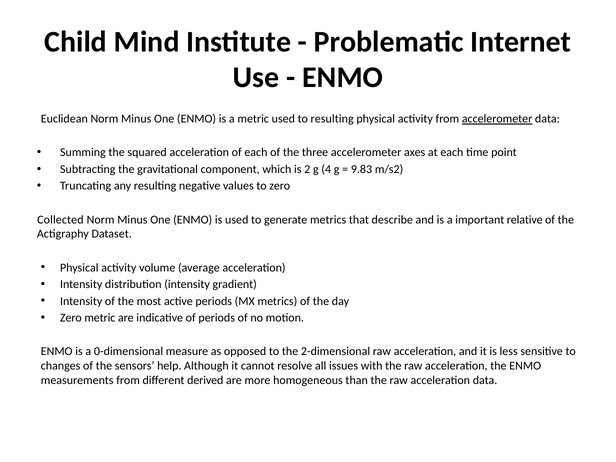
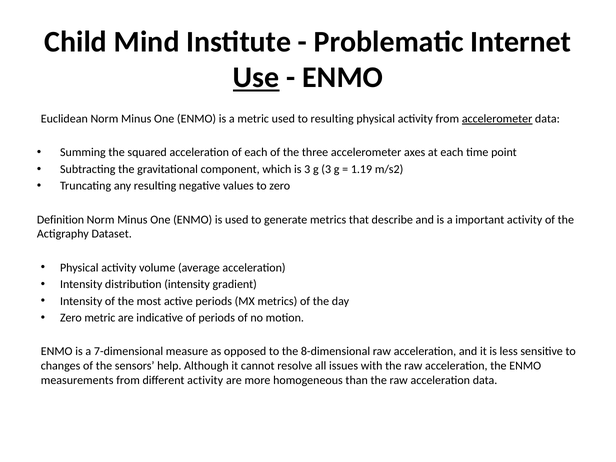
Use underline: none -> present (256, 78)
is 2: 2 -> 3 (307, 169)
g 4: 4 -> 3 (326, 169)
9.83: 9.83 -> 1.19 (362, 169)
Collected: Collected -> Definition (61, 220)
important relative: relative -> activity (525, 220)
0-dimensional: 0-dimensional -> 7-dimensional (129, 351)
2-dimensional: 2-dimensional -> 8-dimensional (336, 351)
different derived: derived -> activity (205, 380)
